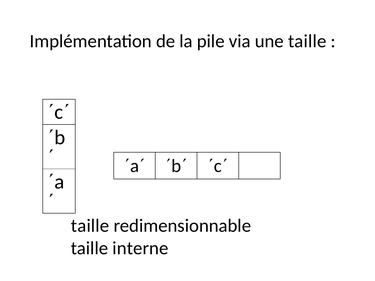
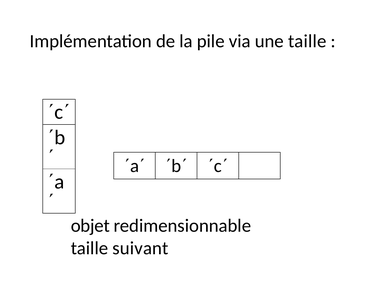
taille: taille -> objet (90, 226)
interne: interne -> suivant (140, 248)
